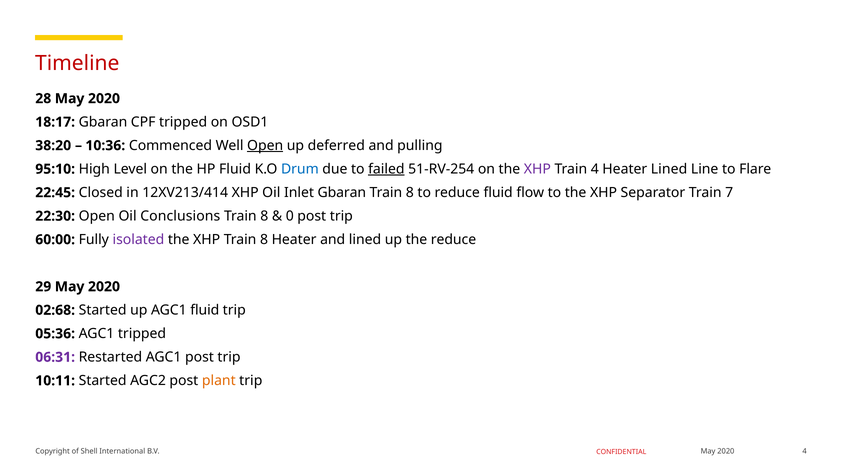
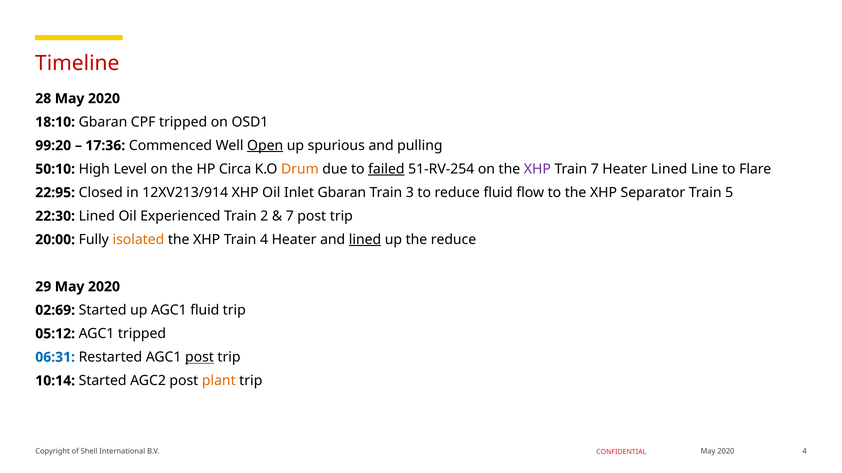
18:17: 18:17 -> 18:10 (55, 122)
38:20: 38:20 -> 99:20 (53, 146)
10:36: 10:36 -> 17:36 (105, 146)
deferred: deferred -> spurious (336, 146)
95:10: 95:10 -> 50:10 (55, 169)
HP Fluid: Fluid -> Circa (235, 169)
Drum colour: blue -> orange (300, 169)
Train 4: 4 -> 7 (595, 169)
22:45: 22:45 -> 22:95 (55, 193)
12XV213/414: 12XV213/414 -> 12XV213/914 (185, 193)
8: 8 -> 3 (410, 193)
7: 7 -> 5 (729, 193)
22:30 Open: Open -> Lined (97, 216)
Conclusions: Conclusions -> Experienced (180, 216)
8: 8 -> 2 (264, 216)
0: 0 -> 7 (290, 216)
60:00: 60:00 -> 20:00 (55, 240)
isolated colour: purple -> orange (138, 240)
XHP Train 8: 8 -> 4 (264, 240)
lined underline: none -> present (365, 240)
02:68: 02:68 -> 02:69 (55, 311)
05:36: 05:36 -> 05:12 (55, 334)
06:31 colour: purple -> blue (55, 358)
post underline: none -> present (200, 358)
10:11: 10:11 -> 10:14 (55, 381)
